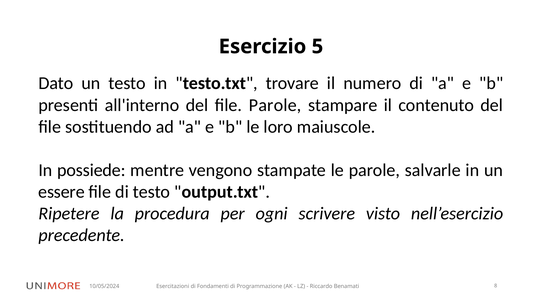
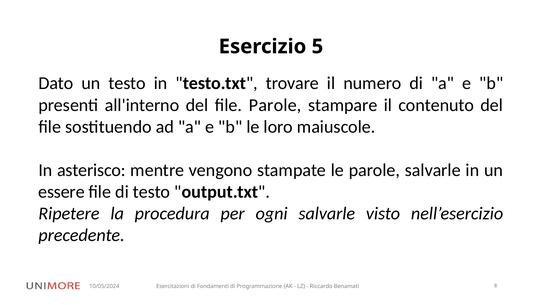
possiede: possiede -> asterisco (91, 170)
ogni scrivere: scrivere -> salvarle (327, 213)
